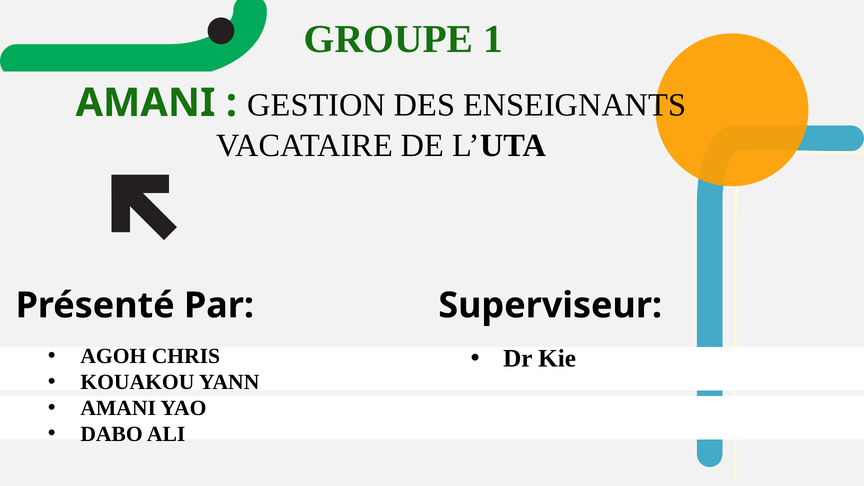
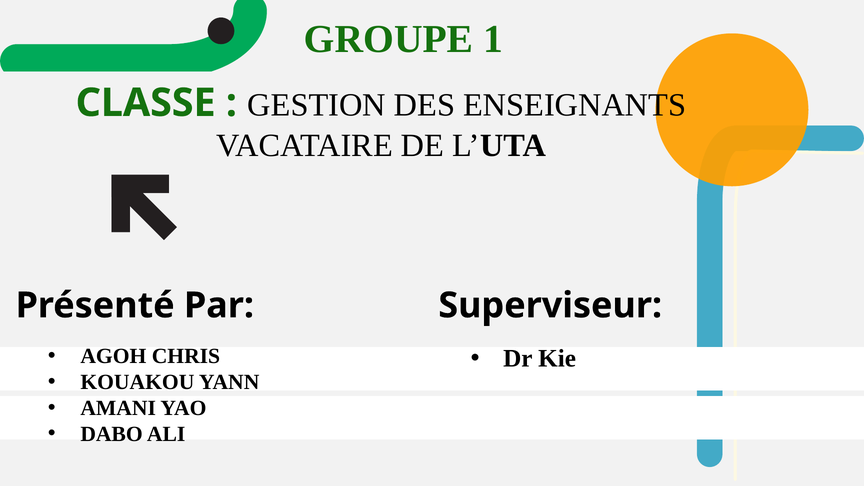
AMANI: AMANI -> CLASSE (146, 103)
